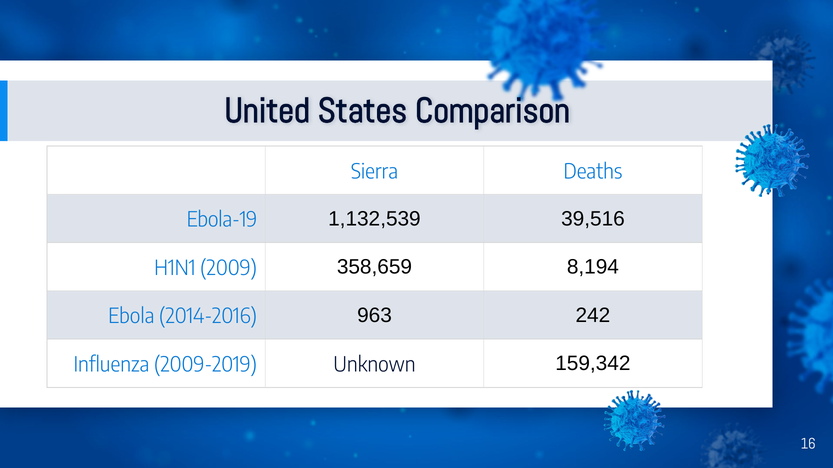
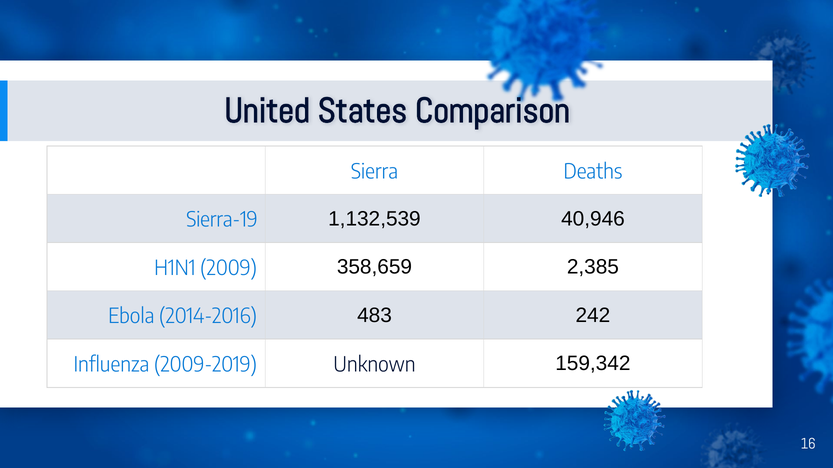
Ebola-19: Ebola-19 -> Sierra-19 (222, 220)
39,516: 39,516 -> 40,946 (593, 219)
8,194: 8,194 -> 2,385 (593, 267)
963: 963 -> 483 (375, 316)
